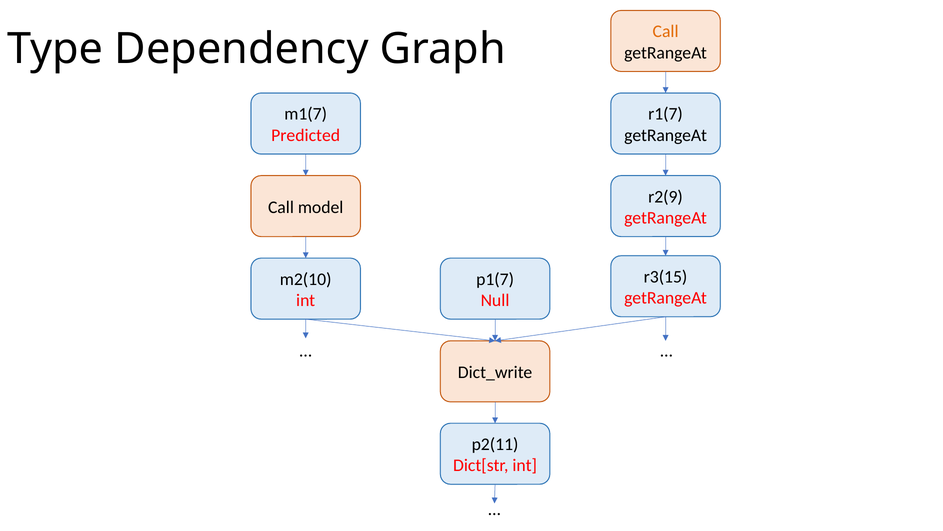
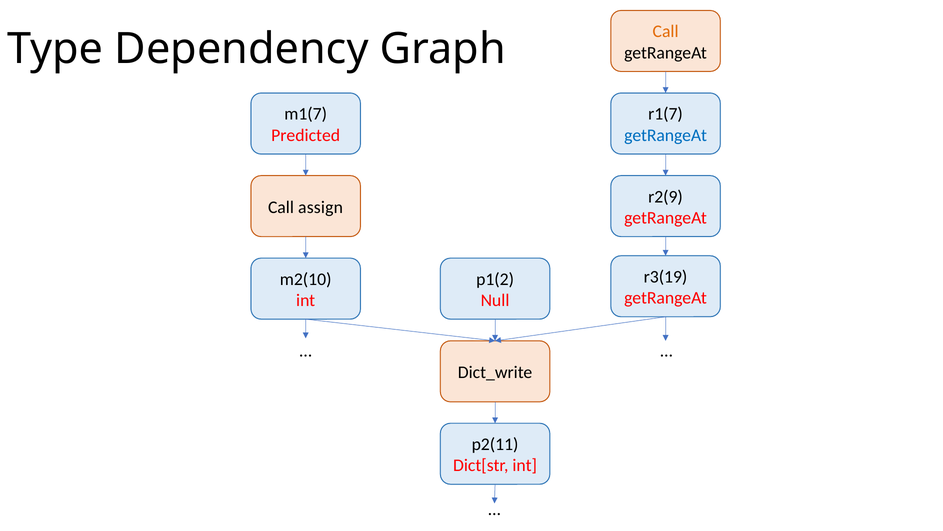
getRangeAt colour: black -> blue (666, 135)
model: model -> assign (321, 207)
r3(15: r3(15 -> r3(19 (666, 277)
p1(7: p1(7 -> p1(2 (495, 279)
